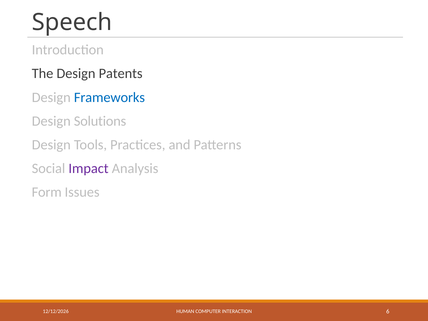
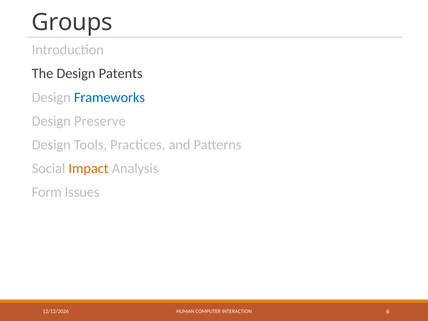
Speech: Speech -> Groups (72, 22)
Solutions: Solutions -> Preserve (100, 121)
Impact colour: purple -> orange (89, 169)
